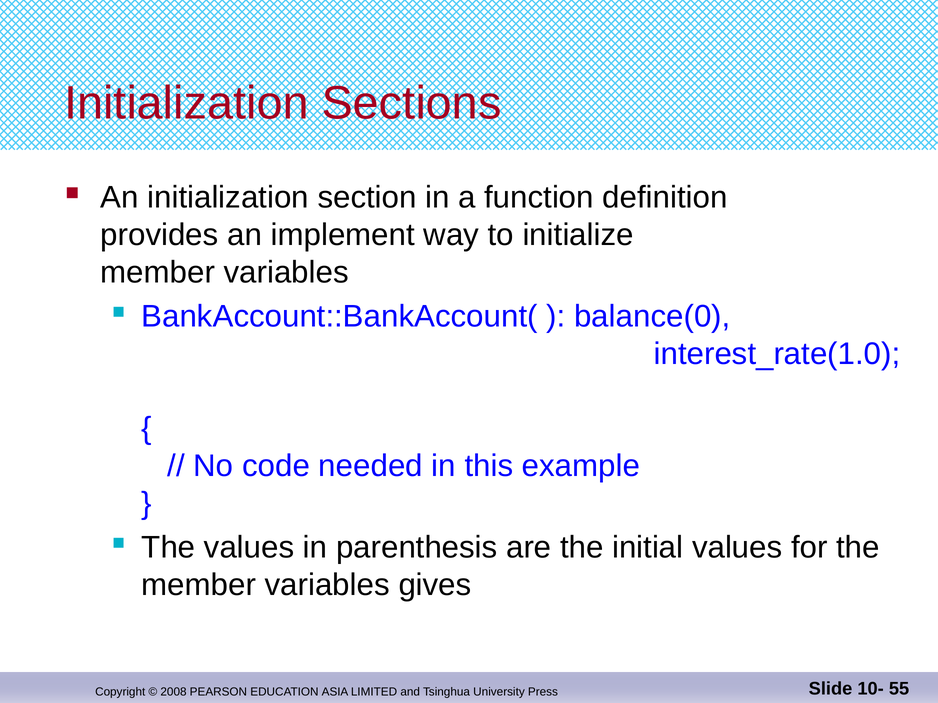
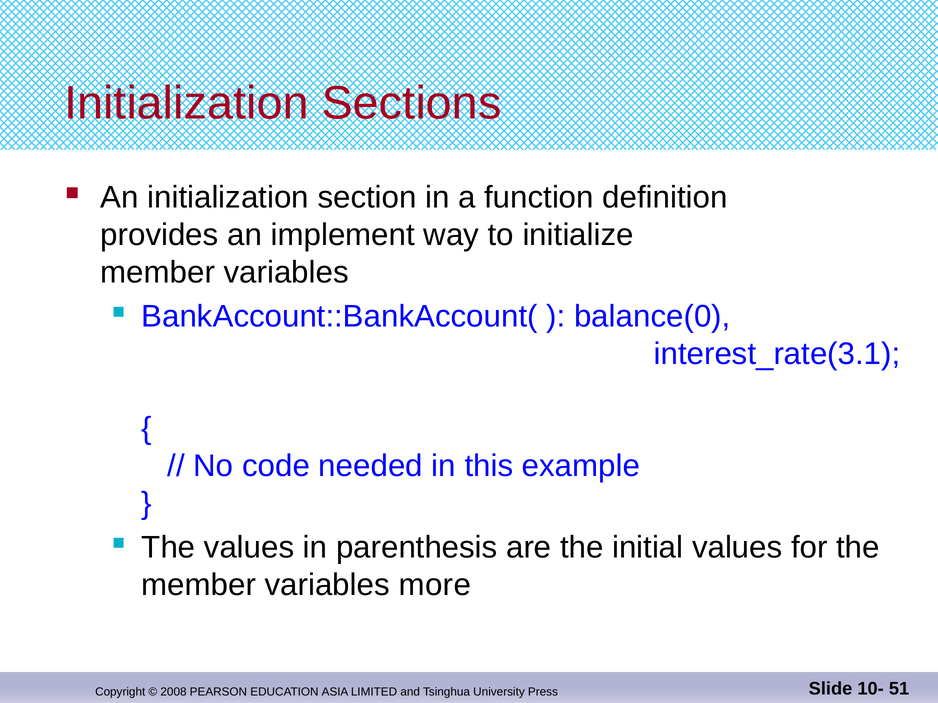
interest_rate(1.0: interest_rate(1.0 -> interest_rate(3.1 (777, 354)
gives: gives -> more (435, 585)
55: 55 -> 51 (899, 689)
